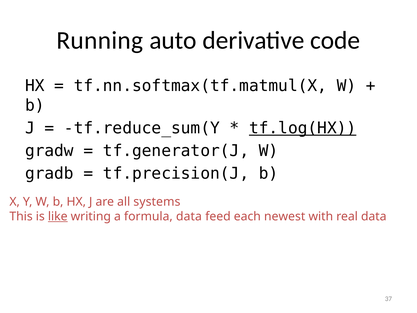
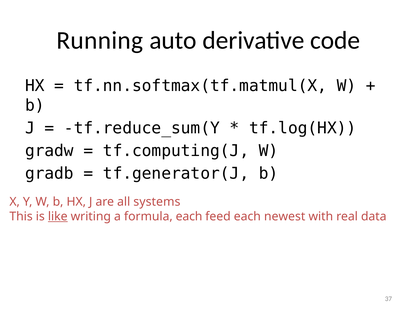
tf.log(HX underline: present -> none (303, 128)
tf.generator(J: tf.generator(J -> tf.computing(J (176, 151)
tf.precision(J: tf.precision(J -> tf.generator(J (176, 173)
formula data: data -> each (189, 216)
